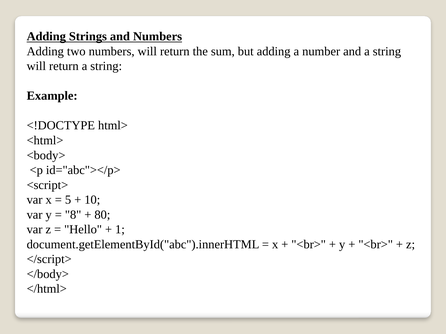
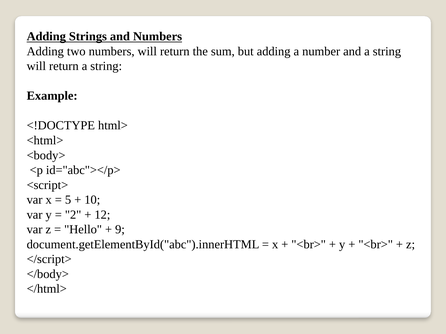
8: 8 -> 2 (73, 215)
80: 80 -> 12 (102, 215)
1: 1 -> 9 (120, 230)
